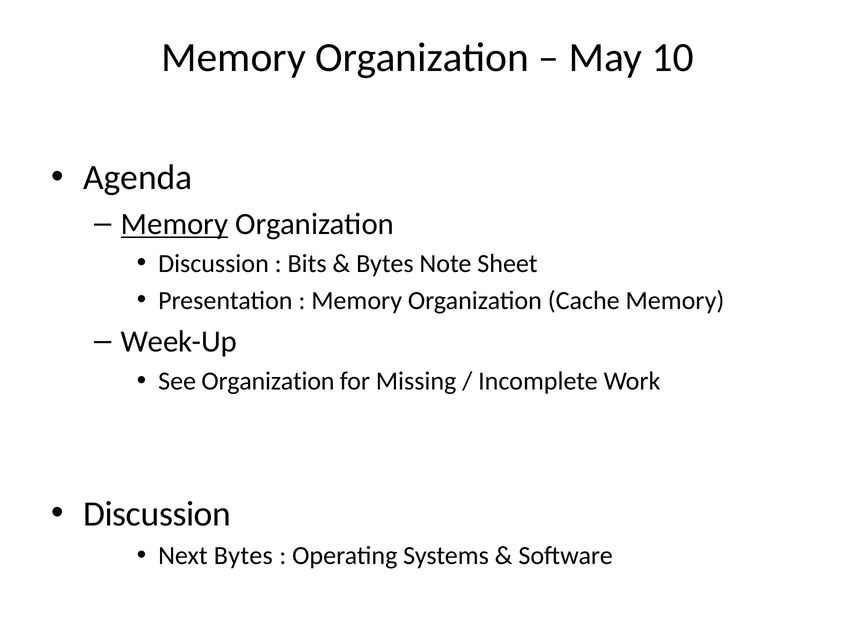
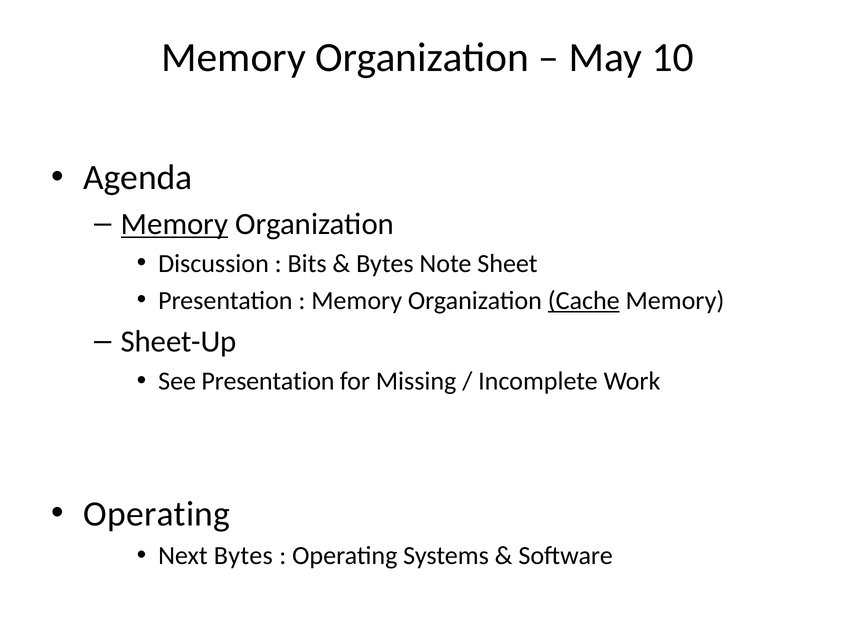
Cache underline: none -> present (584, 301)
Week-Up: Week-Up -> Sheet-Up (179, 342)
See Organization: Organization -> Presentation (268, 381)
Discussion: Discussion -> Operating (157, 514)
